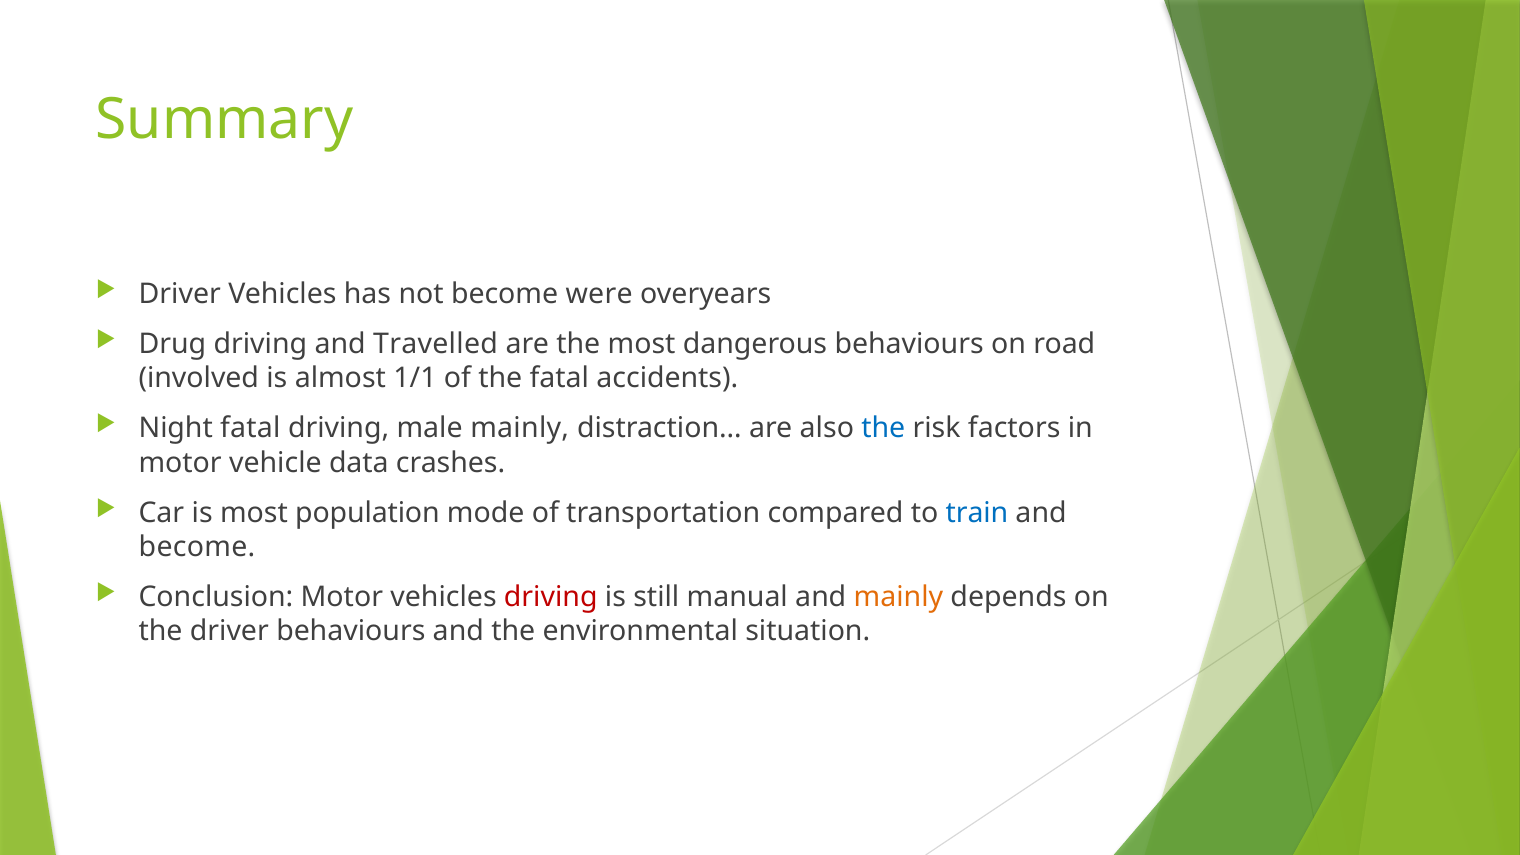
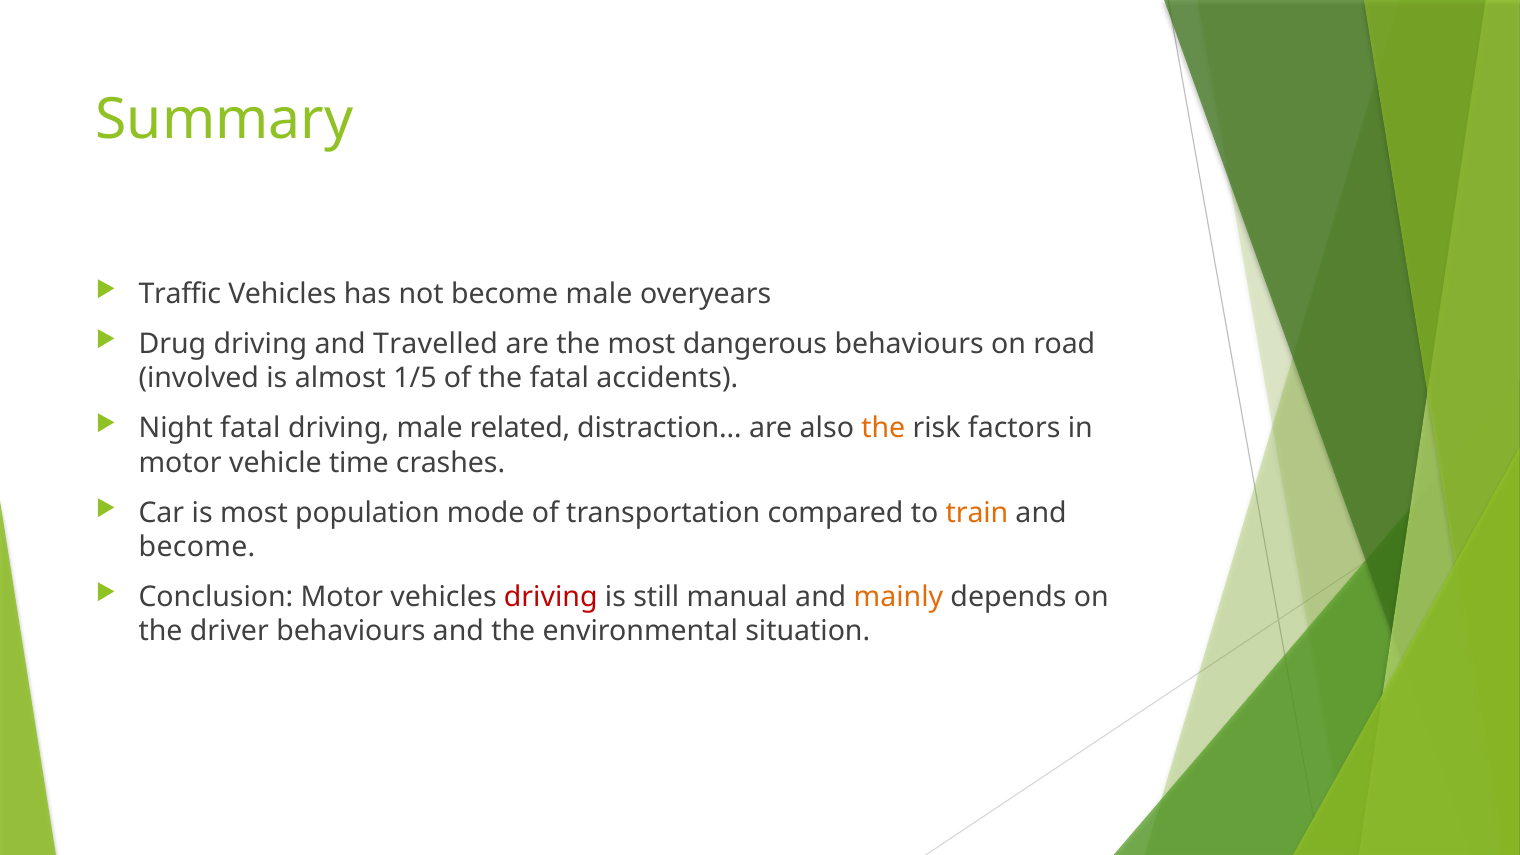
Driver: Driver -> Traffic (180, 294)
become were: were -> male (599, 294)
1/1: 1/1 -> 1/5 (415, 378)
male mainly: mainly -> related (520, 428)
the colour: blue -> orange (883, 428)
data: data -> time (359, 463)
train colour: blue -> orange (977, 513)
